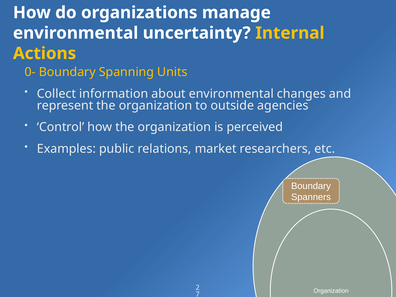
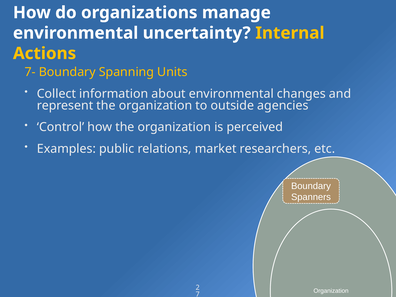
0-: 0- -> 7- (30, 72)
